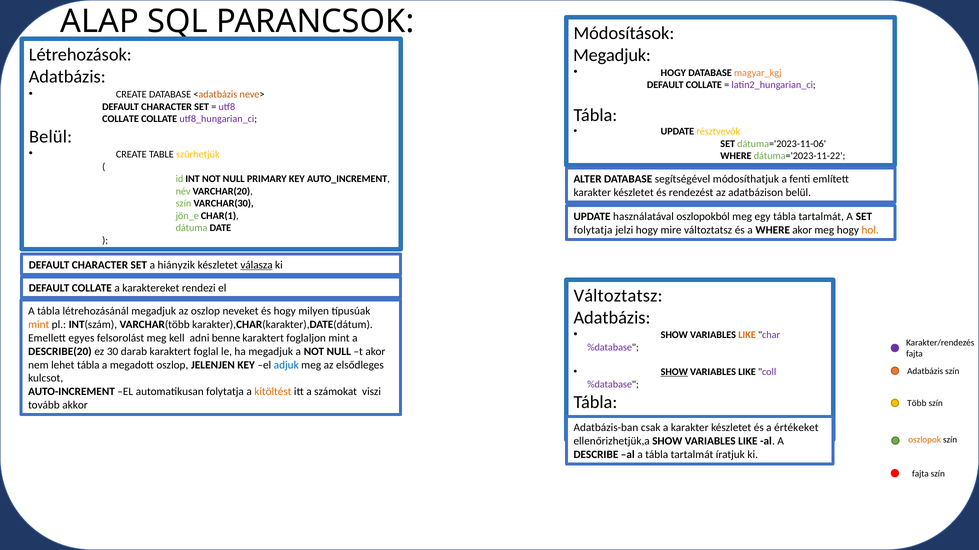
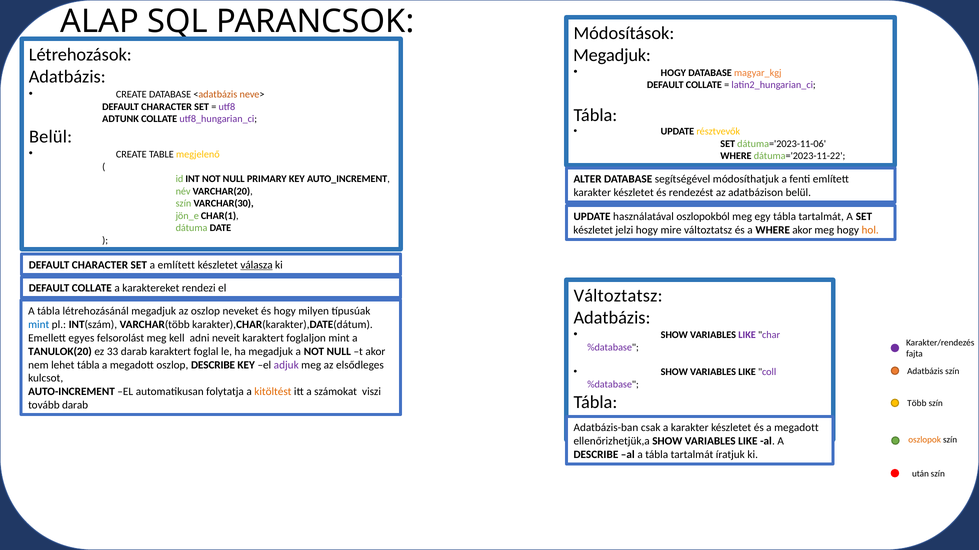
COLLATE: COLLATE -> ADTUNK (121, 119)
szűrhetjük: szűrhetjük -> megjelenő (198, 154)
folytatja: folytatja -> készletet (593, 230)
a hiányzik: hiányzik -> említett (176, 265)
mint colour: orange -> blue (39, 325)
LIKE colour: orange -> purple (747, 336)
benne: benne -> neveit (226, 338)
DESCRIBE(20: DESCRIBE(20 -> TANULOK(20 (60, 352)
30: 30 -> 33 (113, 352)
oszlop JELENJEN: JELENJEN -> DESCRIBE (213, 365)
adjuk colour: blue -> purple (286, 365)
SHOW underline: present -> none (674, 372)
tovább akkor: akkor -> darab (75, 406)
és a értékeket: értékeket -> megadott (796, 428)
fajta: fajta -> után (920, 474)
